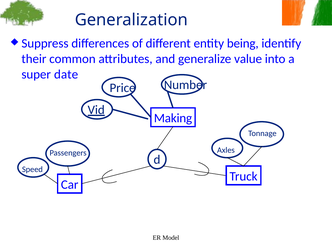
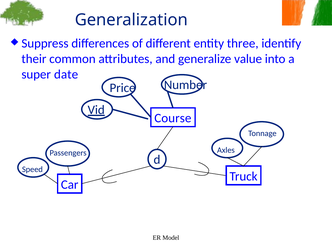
being: being -> three (243, 43)
Making: Making -> Course (173, 118)
